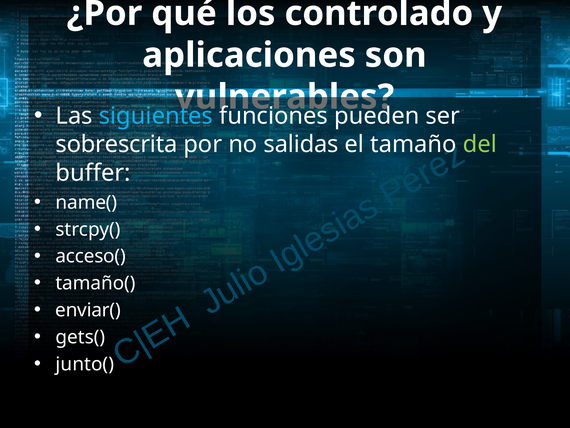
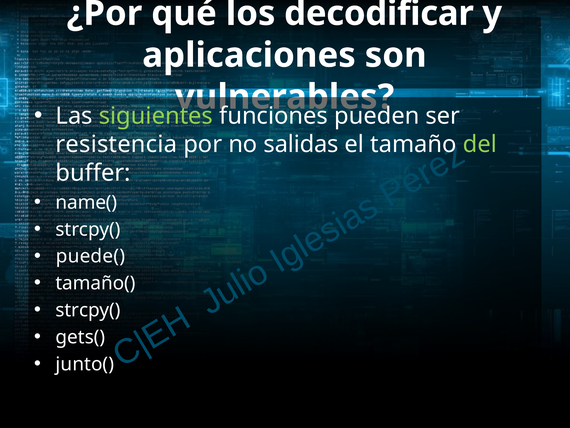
controlado: controlado -> decodificar (379, 13)
siguientes colour: light blue -> light green (156, 116)
sobrescrita: sobrescrita -> resistencia (116, 144)
acceso(: acceso( -> puede( (90, 256)
enviar(: enviar( -> strcpy( (88, 310)
